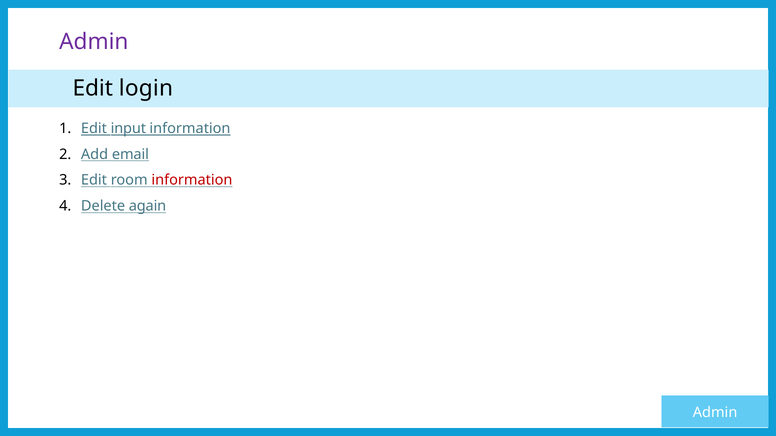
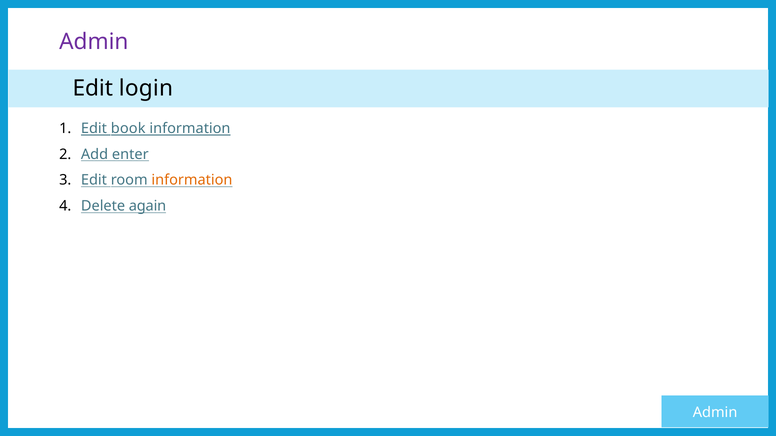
input: input -> book (128, 129)
email: email -> enter (130, 154)
information colour: red -> orange (192, 180)
